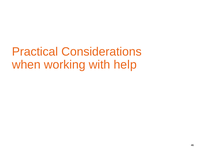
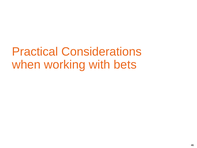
help: help -> bets (125, 65)
